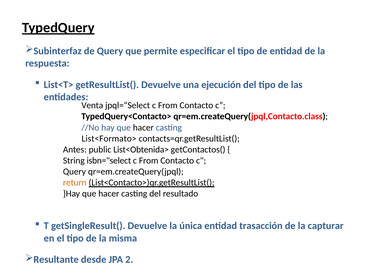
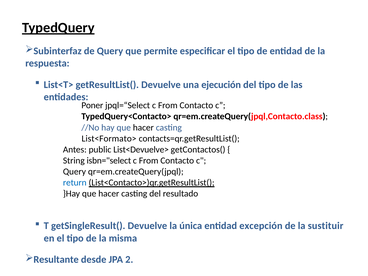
Venta: Venta -> Poner (92, 105)
List<Obtenida>: List<Obtenida> -> List<Devuelve> (141, 150)
return colour: orange -> blue (75, 183)
trasacción: trasacción -> excepción (261, 226)
capturar: capturar -> sustituir (326, 226)
